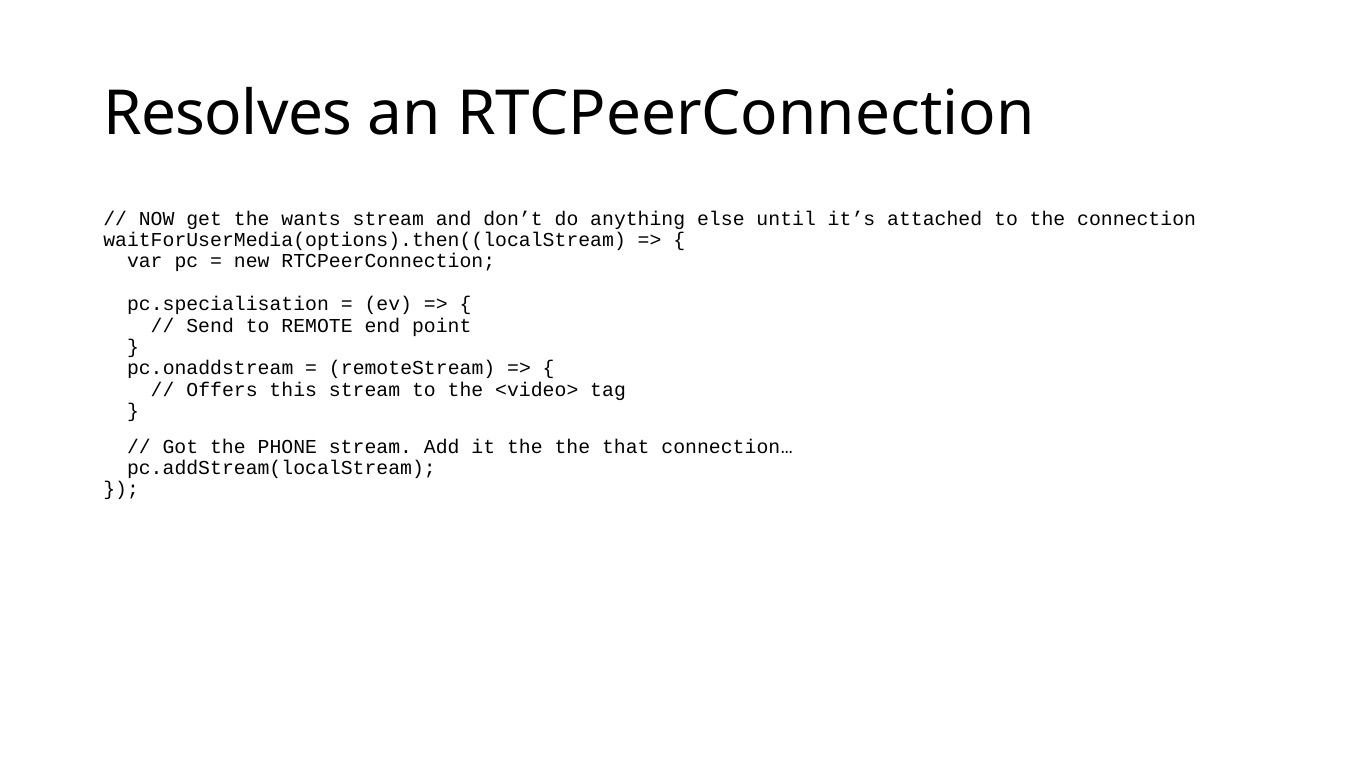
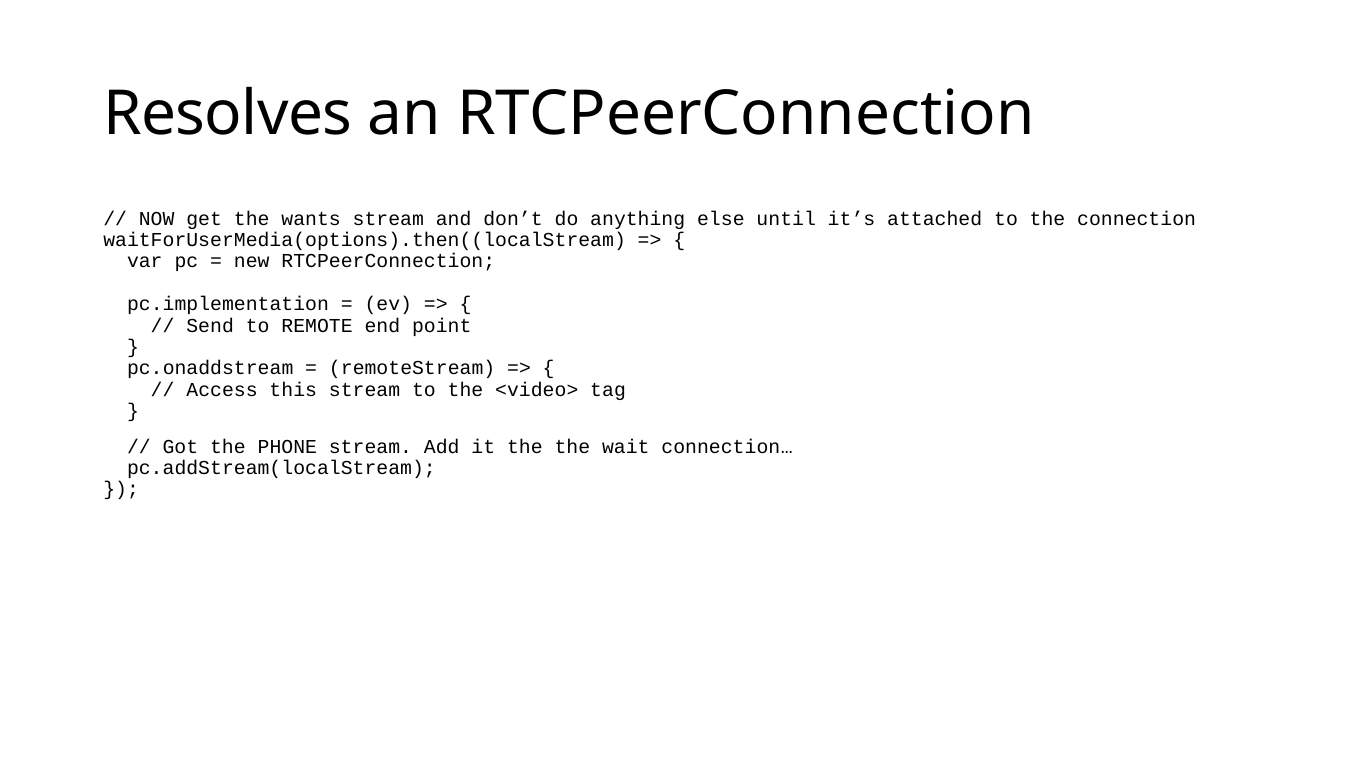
pc.specialisation: pc.specialisation -> pc.implementation (228, 304)
Offers: Offers -> Access (222, 390)
that: that -> wait (626, 447)
